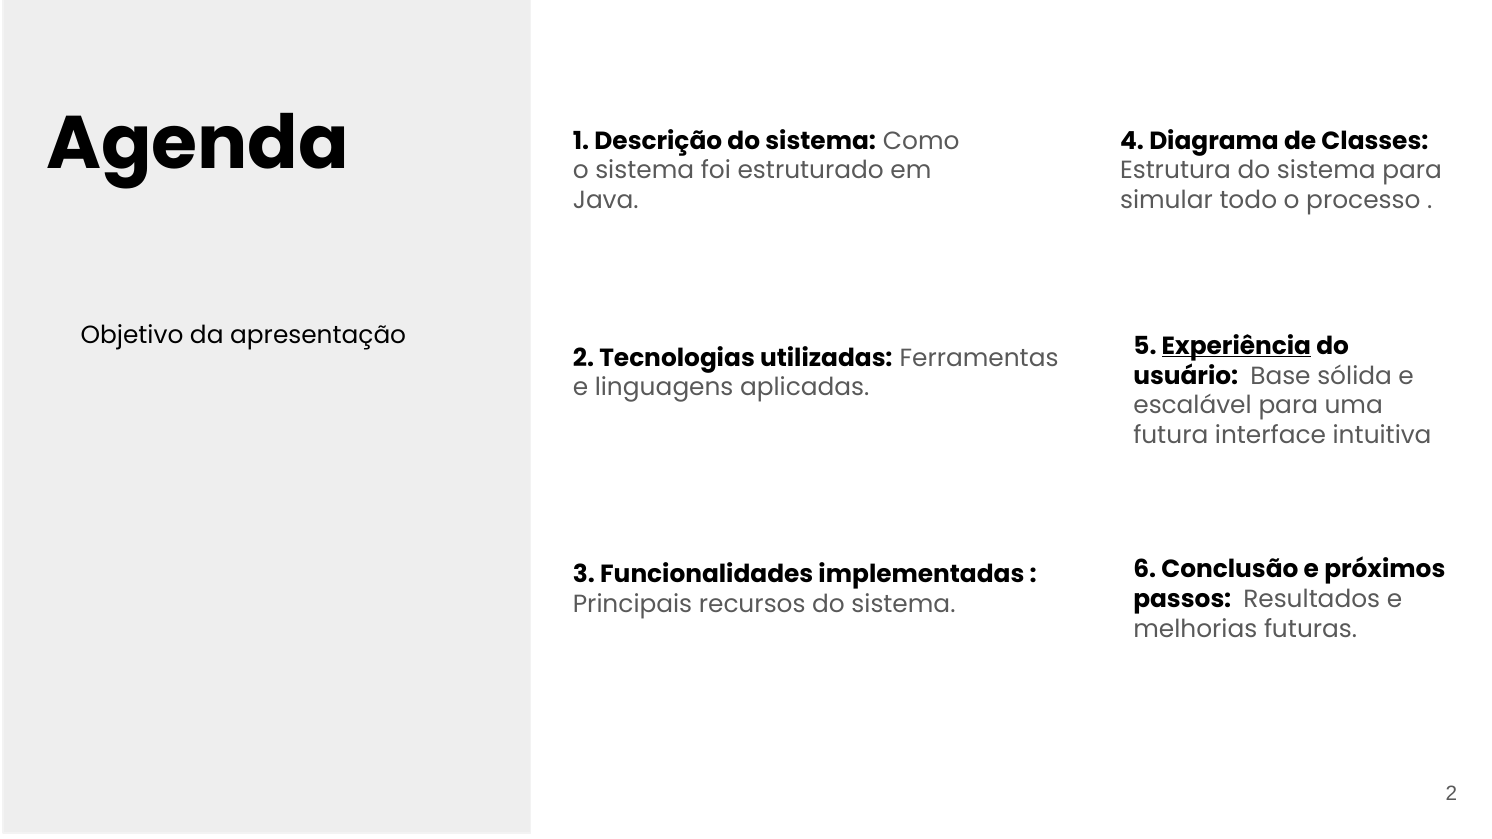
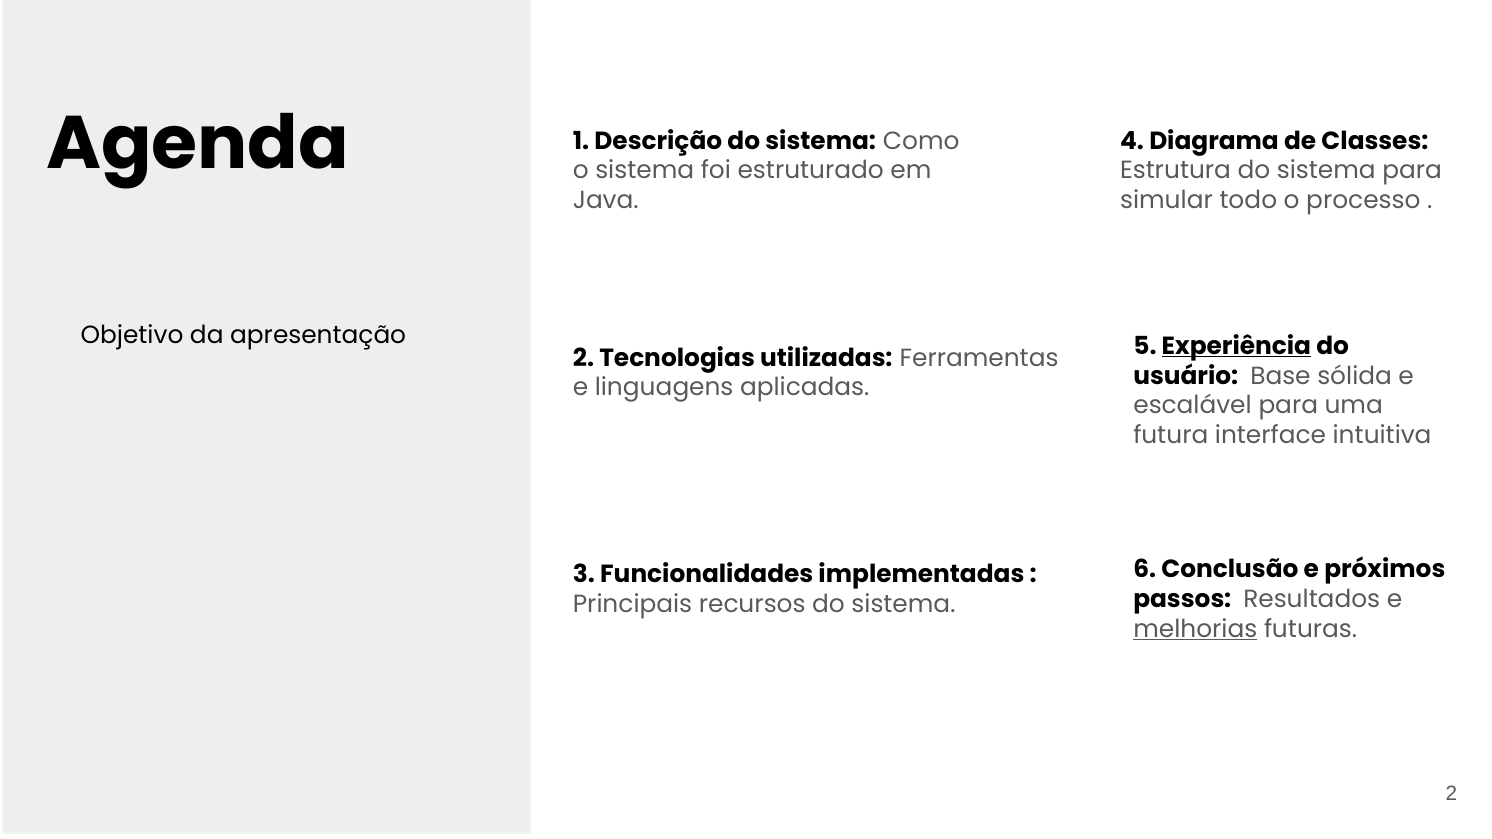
melhorias underline: none -> present (1195, 629)
